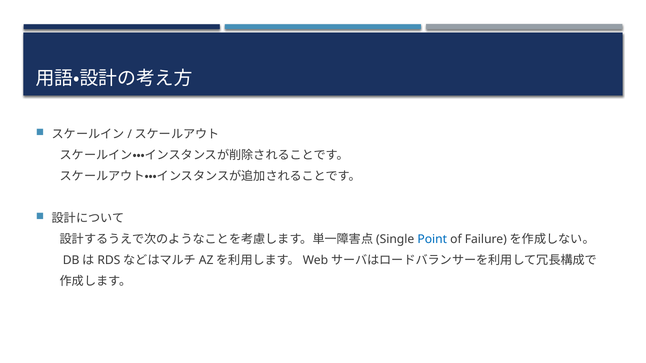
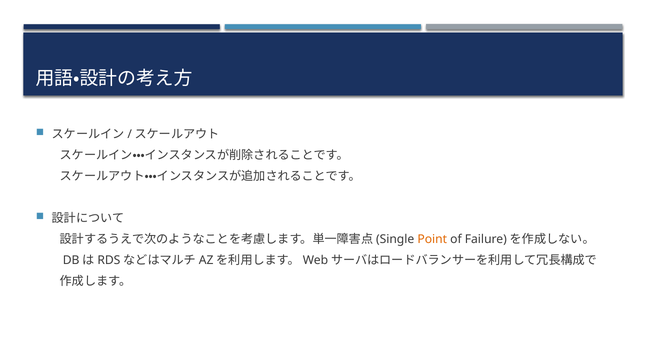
Point colour: blue -> orange (432, 240)
